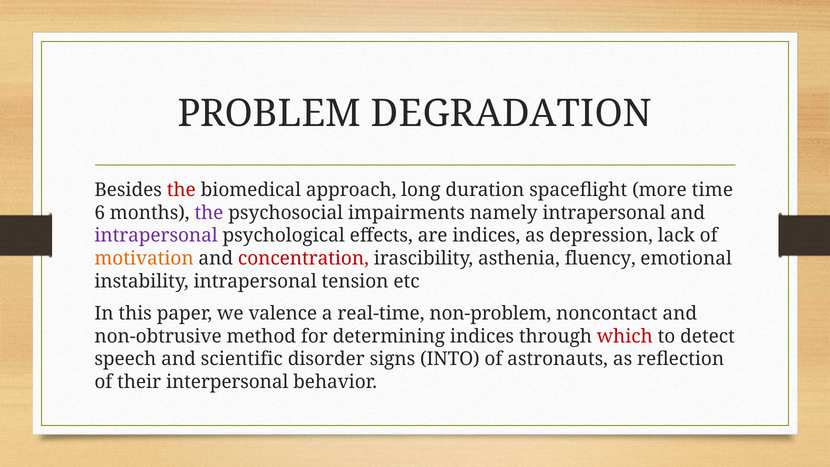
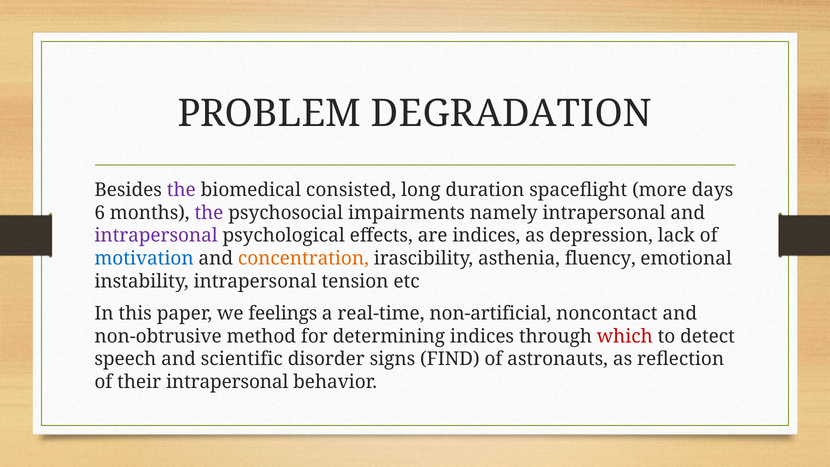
the colour: red -> purple (181, 190)
approach: approach -> consisted (351, 190)
time: time -> days (712, 190)
motivation colour: orange -> blue (144, 258)
concentration colour: red -> orange (303, 258)
valence: valence -> feelings (283, 313)
non-problem: non-problem -> non-artificial (490, 313)
INTO: INTO -> FIND (450, 359)
their interpersonal: interpersonal -> intrapersonal (227, 382)
